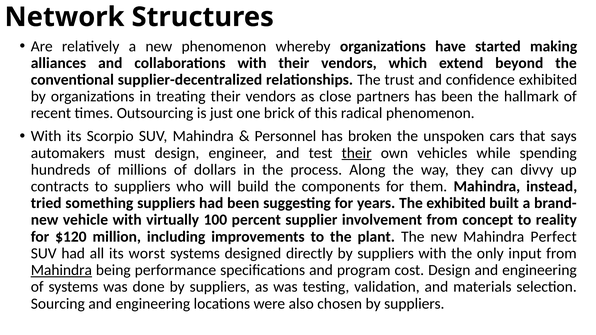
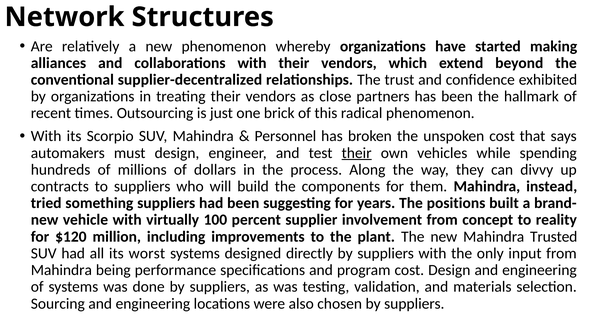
unspoken cars: cars -> cost (502, 136)
The exhibited: exhibited -> positions (456, 203)
Perfect: Perfect -> Trusted (554, 237)
Mahindra underline: present -> none (61, 270)
